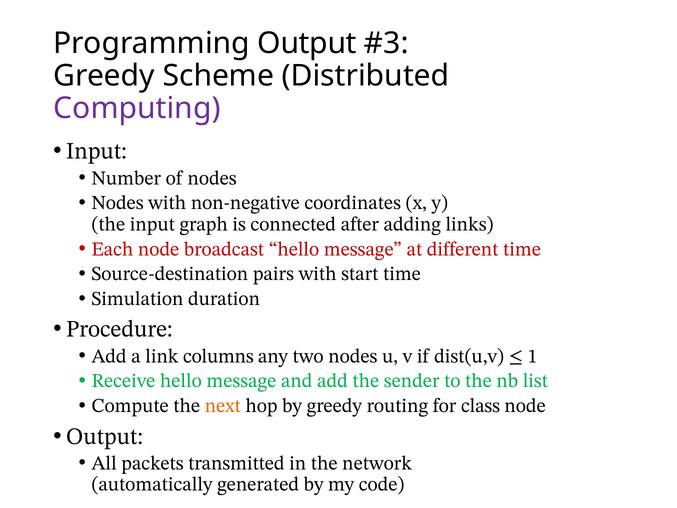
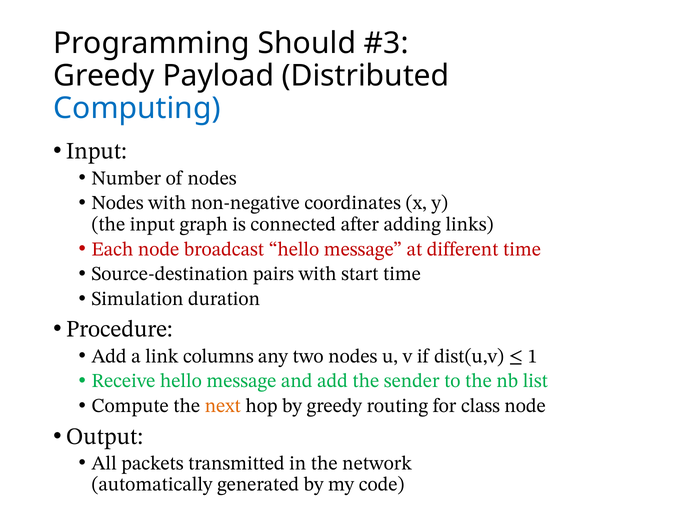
Programming Output: Output -> Should (307, 43)
Scheme: Scheme -> Payload (218, 76)
Computing colour: purple -> blue (137, 108)
